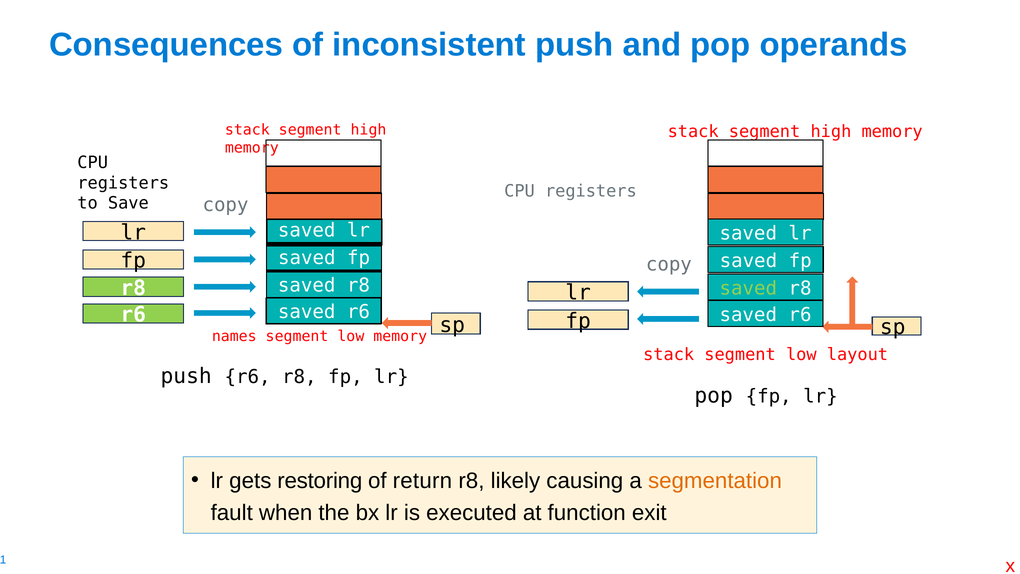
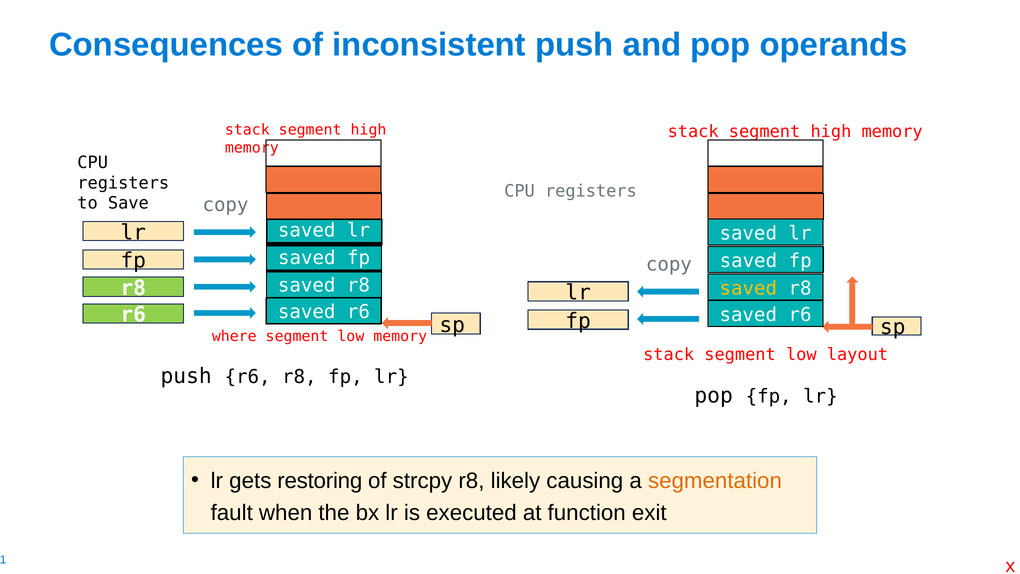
saved colour: light green -> yellow (748, 288)
names: names -> where (234, 336)
return: return -> strcpy (422, 481)
